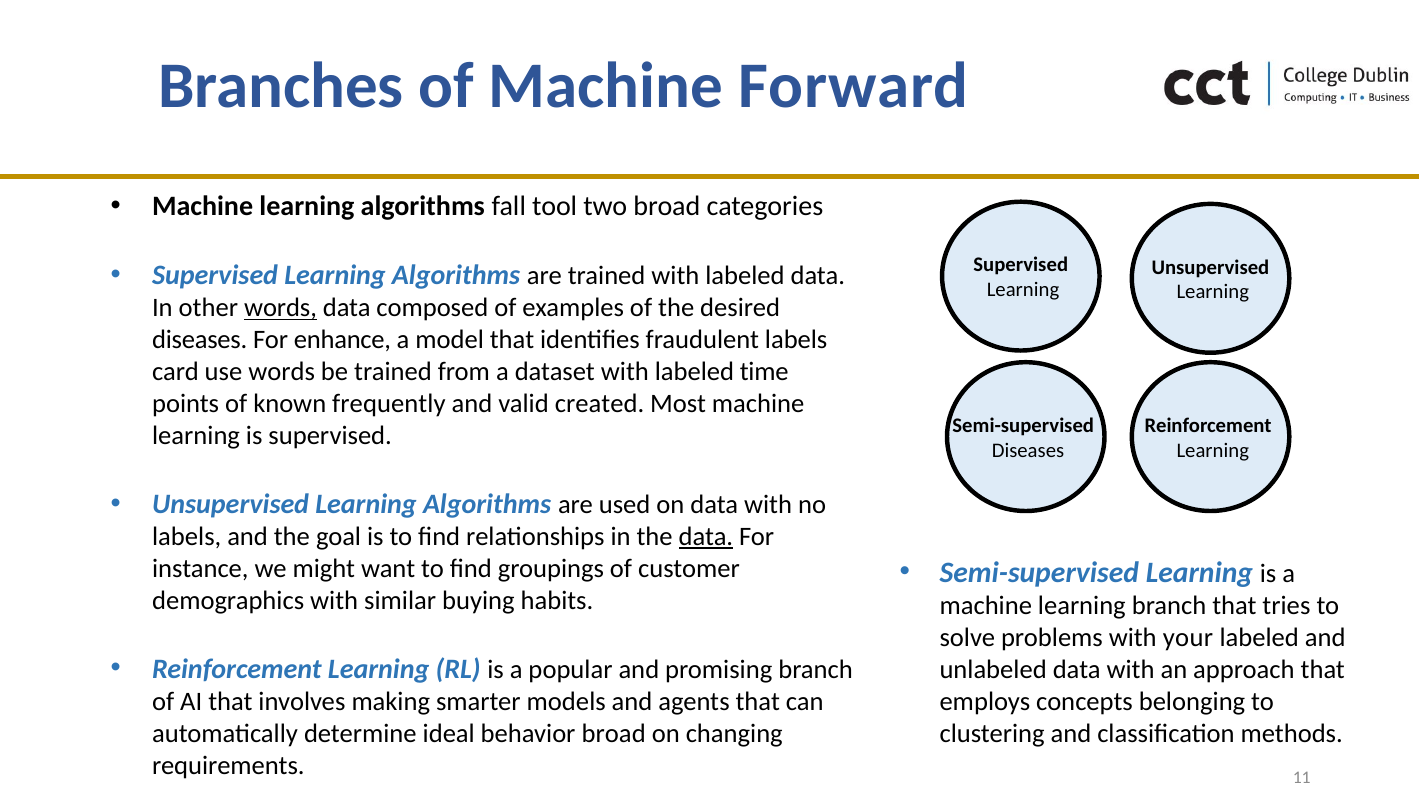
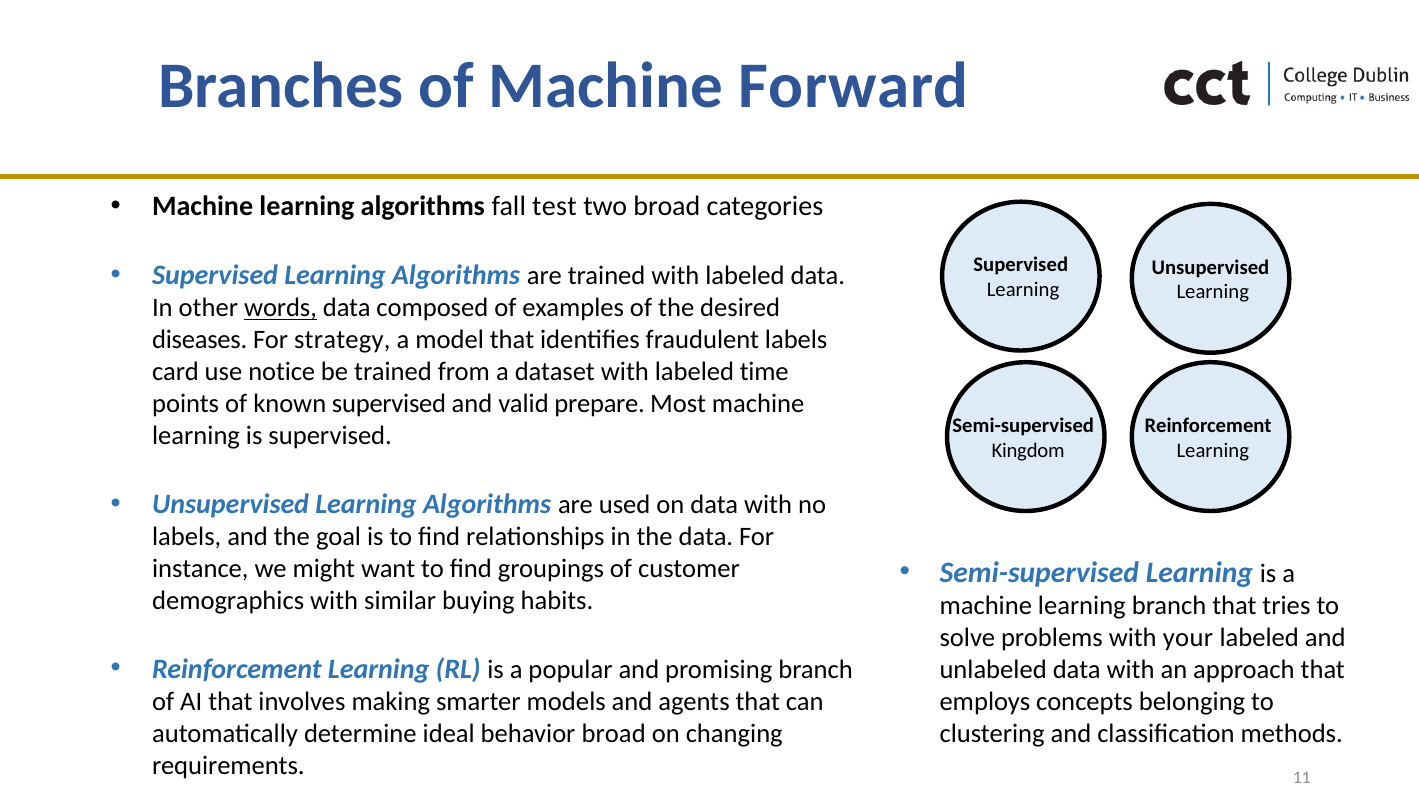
tool: tool -> test (554, 206)
enhance: enhance -> strategy (342, 340)
use words: words -> notice (282, 372)
known frequently: frequently -> supervised (389, 404)
created: created -> prepare (600, 404)
Diseases: Diseases -> Kingdom (1028, 451)
data underline: present -> none (706, 537)
